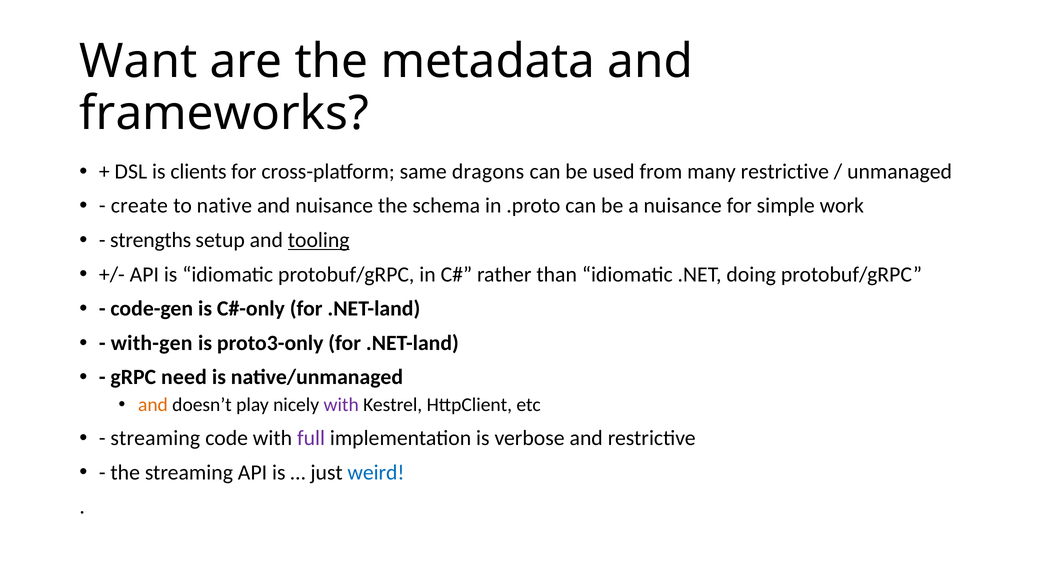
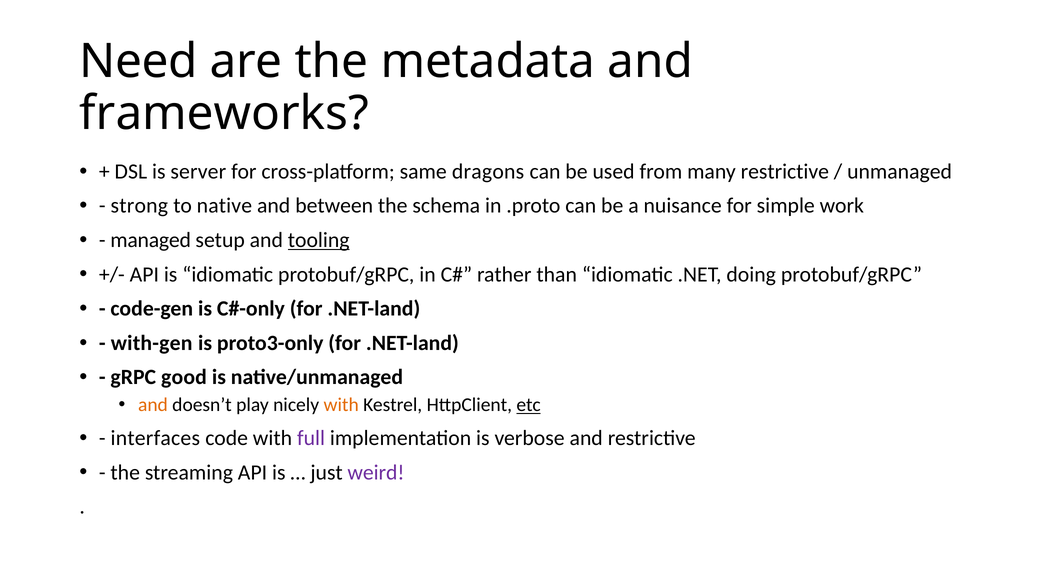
Want: Want -> Need (139, 62)
clients: clients -> server (198, 172)
create: create -> strong (139, 206)
and nuisance: nuisance -> between (334, 206)
strengths: strengths -> managed (151, 240)
need: need -> good (184, 377)
with colour: purple -> orange (341, 405)
etc underline: none -> present (529, 405)
streaming: streaming -> interfaces (155, 438)
weird colour: blue -> purple (376, 472)
